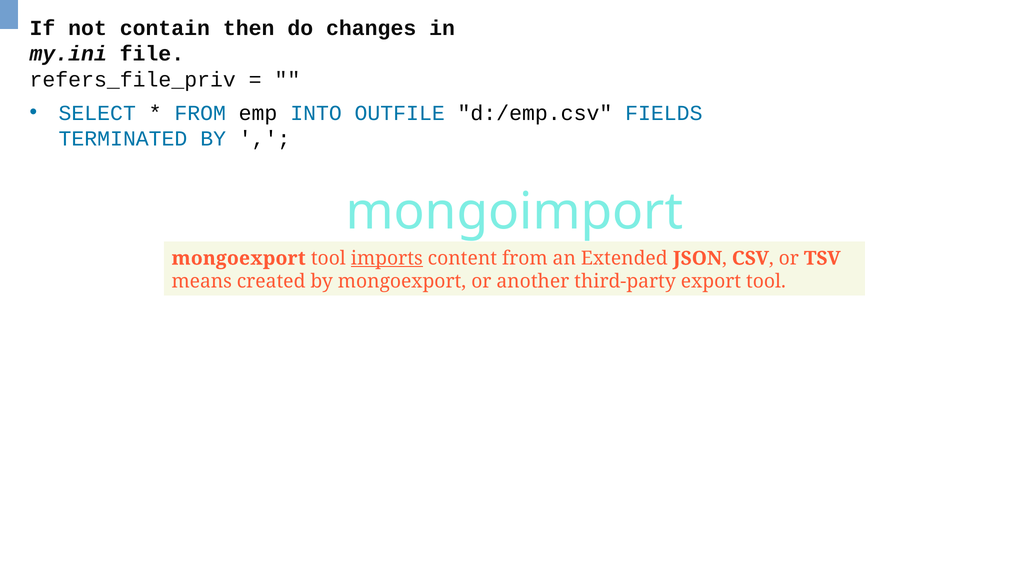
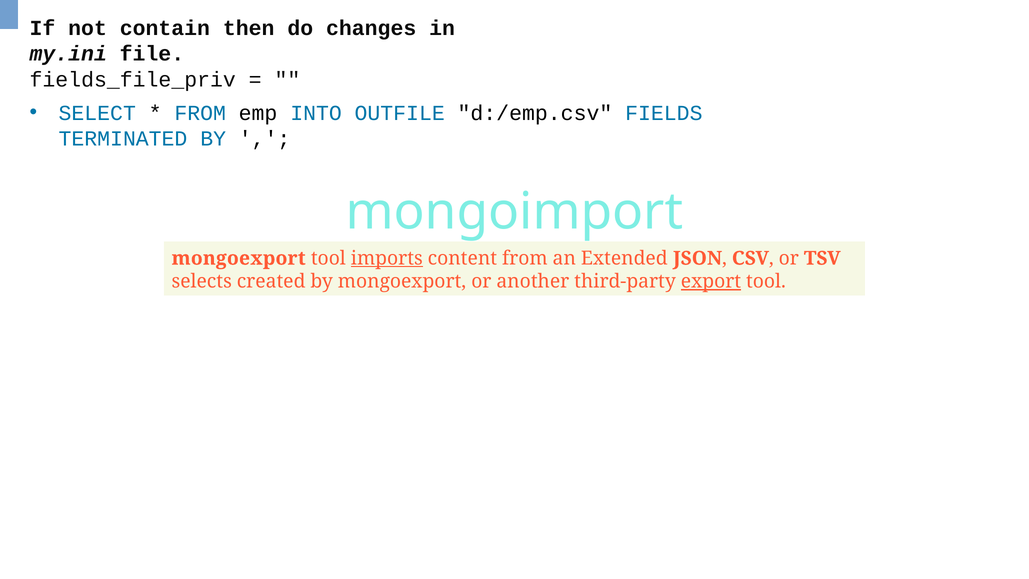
refers_file_priv: refers_file_priv -> fields_file_priv (133, 79)
means: means -> selects (202, 281)
export underline: none -> present (711, 281)
